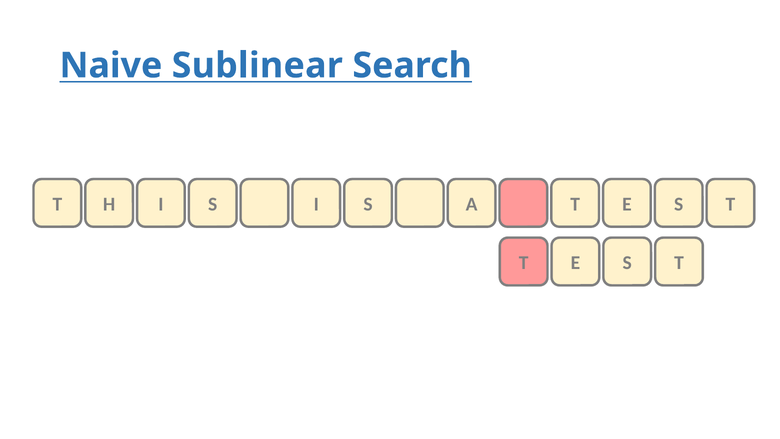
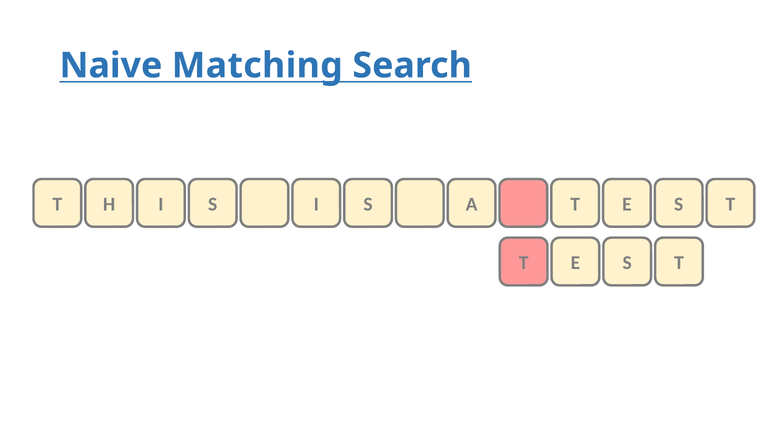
Sublinear: Sublinear -> Matching (257, 66)
